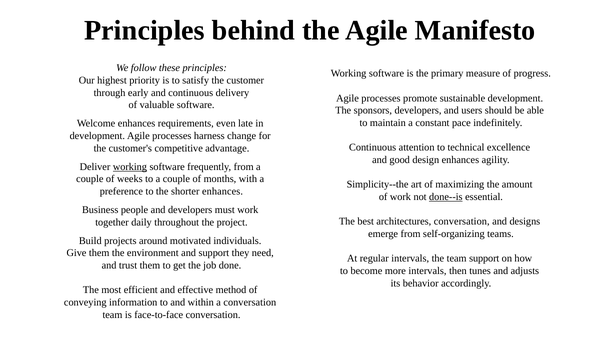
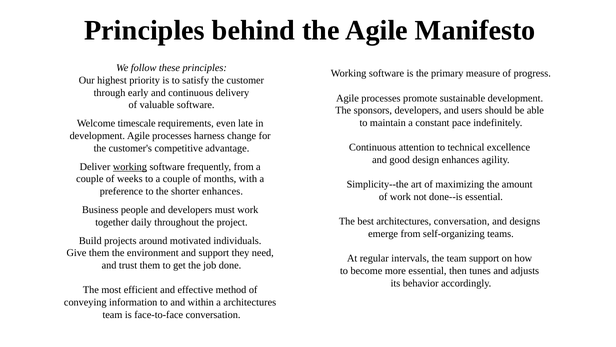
Welcome enhances: enhances -> timescale (137, 123)
done--is underline: present -> none (446, 197)
more intervals: intervals -> essential (428, 270)
a conversation: conversation -> architectures (250, 302)
